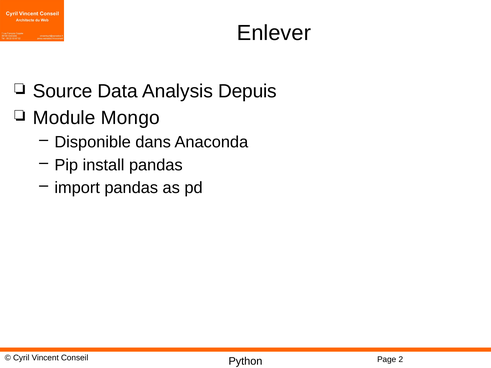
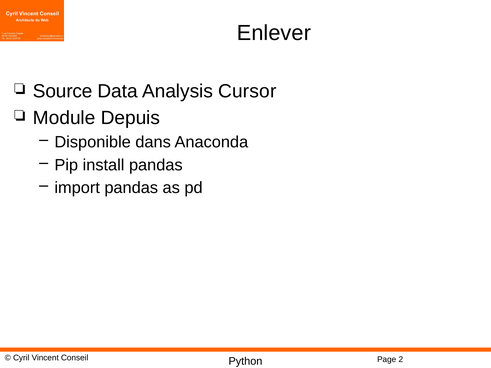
Depuis: Depuis -> Cursor (247, 91)
Mongo: Mongo -> Depuis (130, 118)
